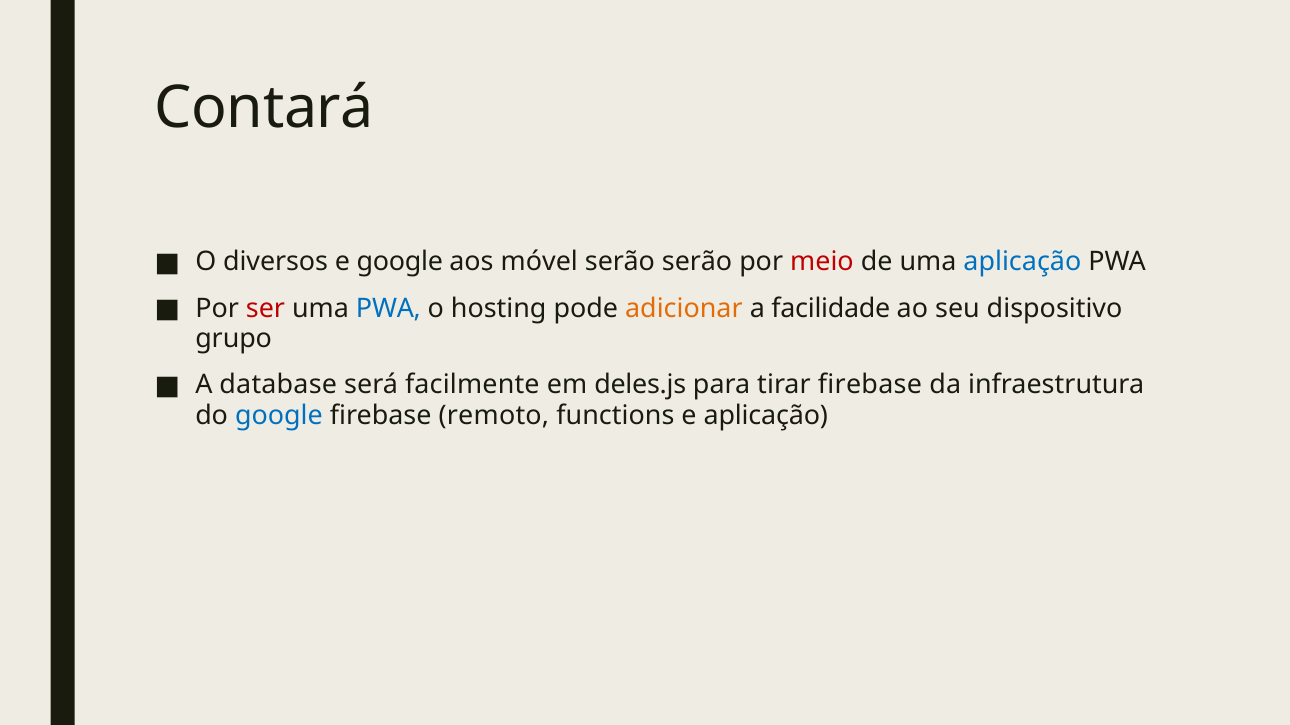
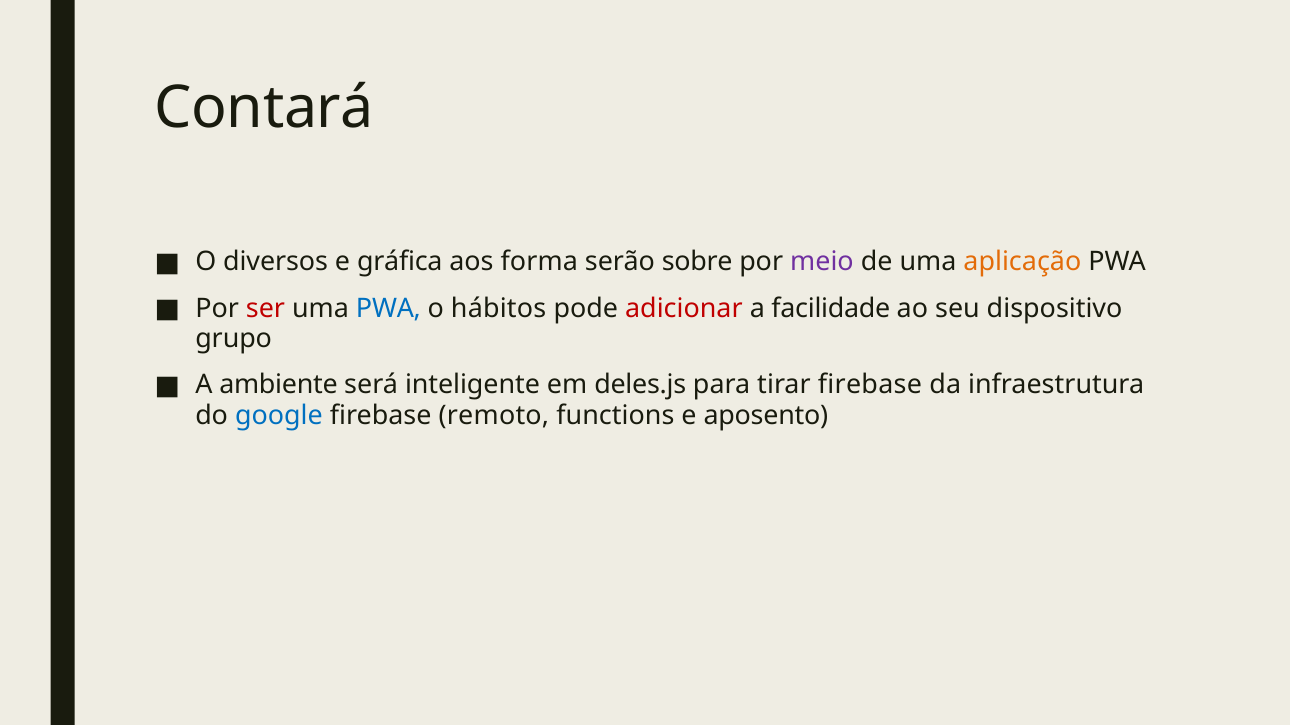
e google: google -> gráfica (400, 262)
móvel: móvel -> forma (539, 262)
serão serão: serão -> sobre (697, 262)
meio colour: red -> purple (822, 262)
aplicação colour: blue -> orange (1022, 262)
hosting: hosting -> hábitos (499, 308)
adicionar colour: orange -> red (684, 308)
database: database -> ambiente (279, 385)
facilmente: facilmente -> inteligente (472, 385)
e aplicação: aplicação -> aposento (766, 416)
